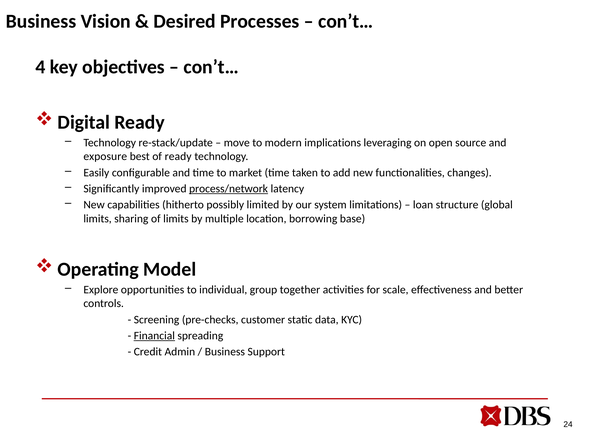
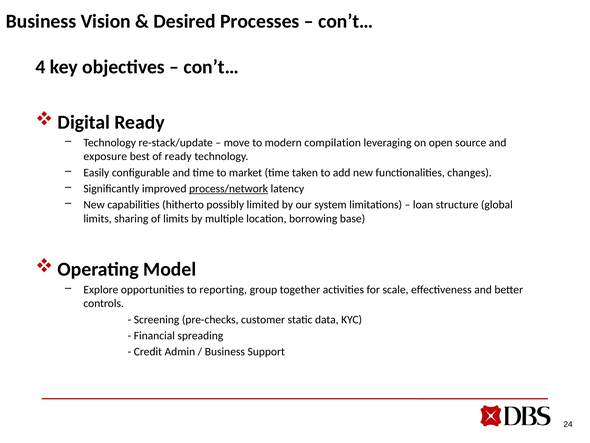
implications: implications -> compilation (333, 143)
individual: individual -> reporting (223, 289)
Financial underline: present -> none (154, 335)
